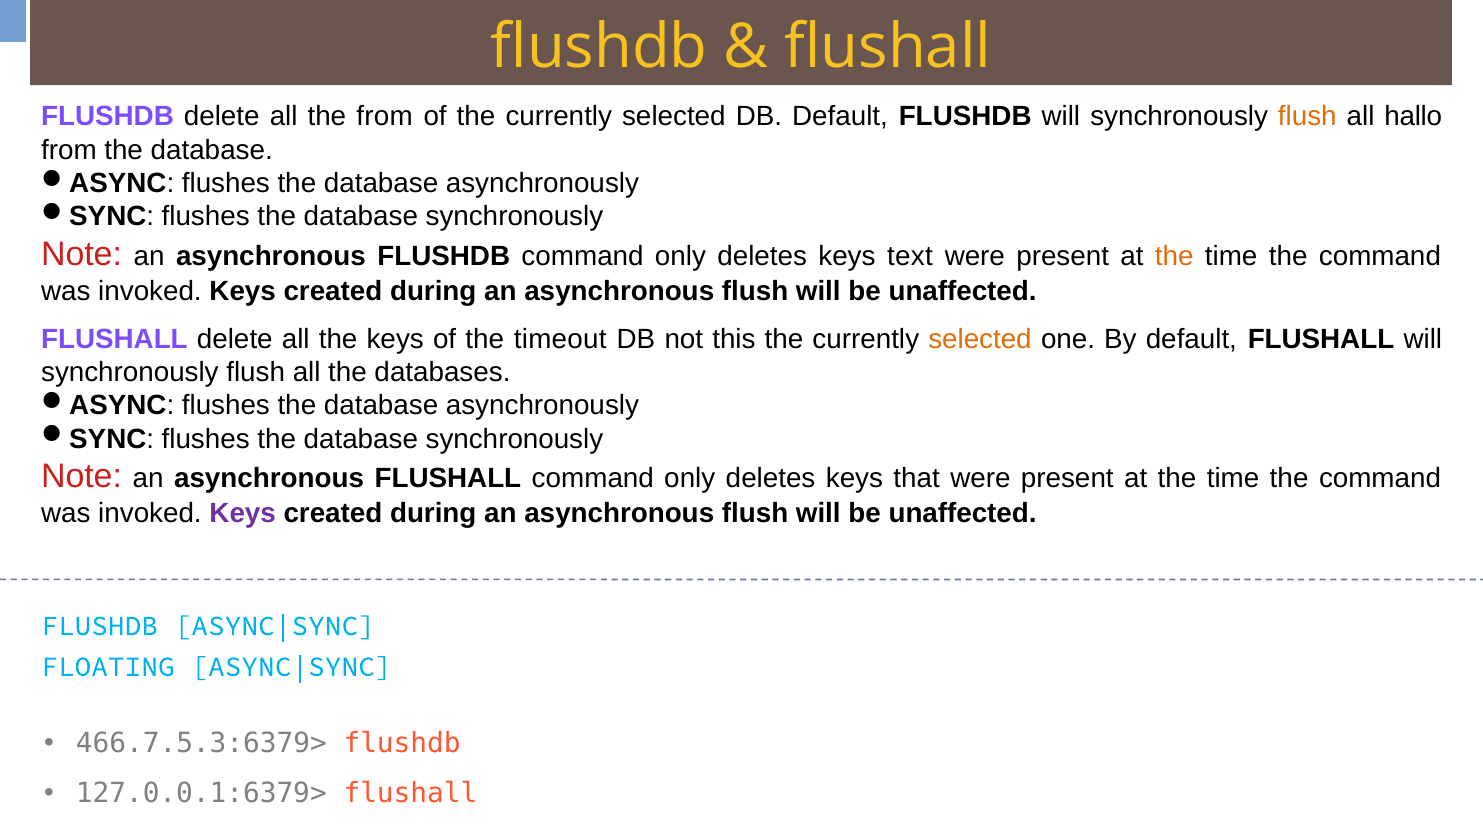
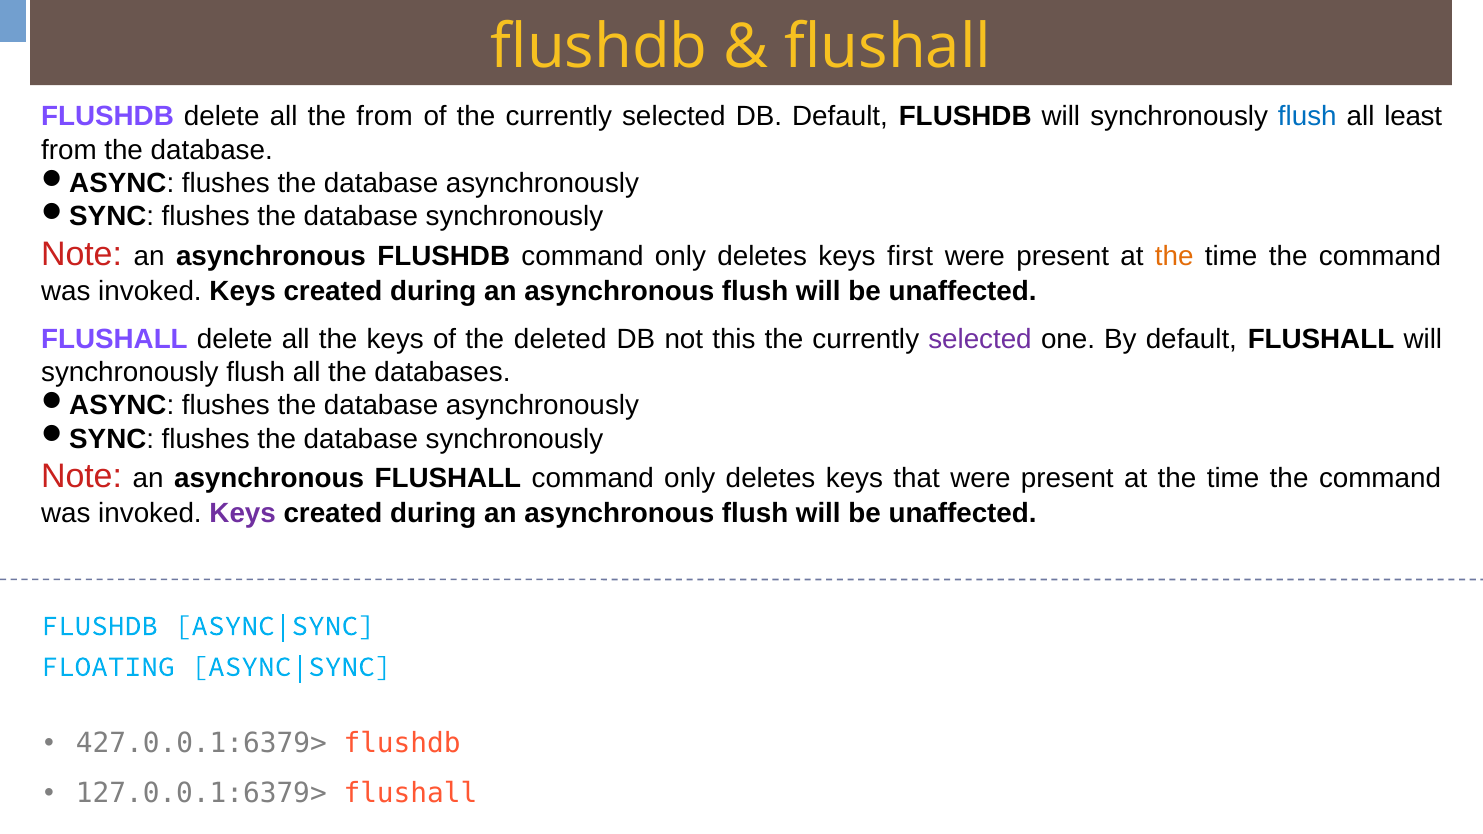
flush colour: orange -> blue (1307, 117)
hallo: hallo -> least (1413, 117)
text: text -> first (910, 256)
timeout: timeout -> deleted (560, 339)
selected colour: orange -> purple (980, 339)
466.7.5.3:6379>: 466.7.5.3:6379> -> 427.0.0.1:6379> (201, 744)
